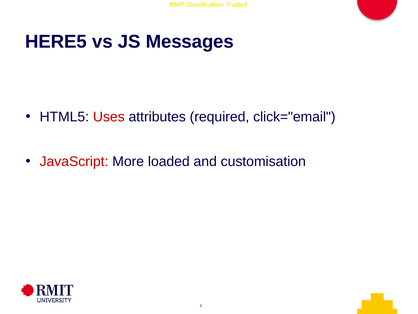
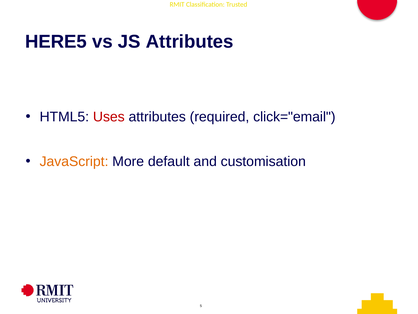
JS Messages: Messages -> Attributes (190, 42)
JavaScript colour: red -> orange (74, 161)
loaded: loaded -> default (169, 161)
